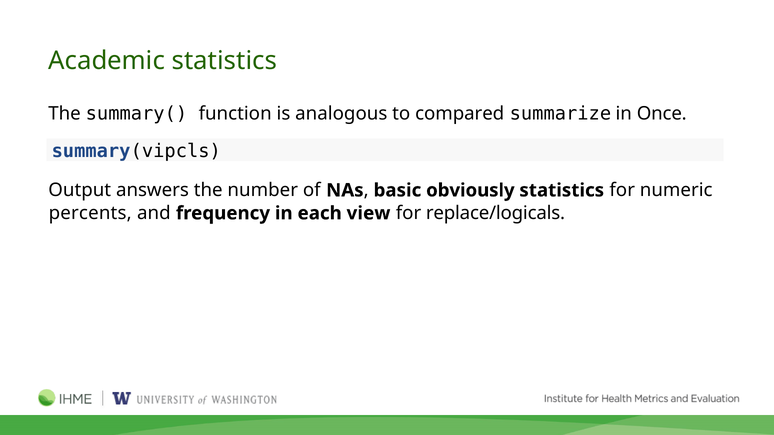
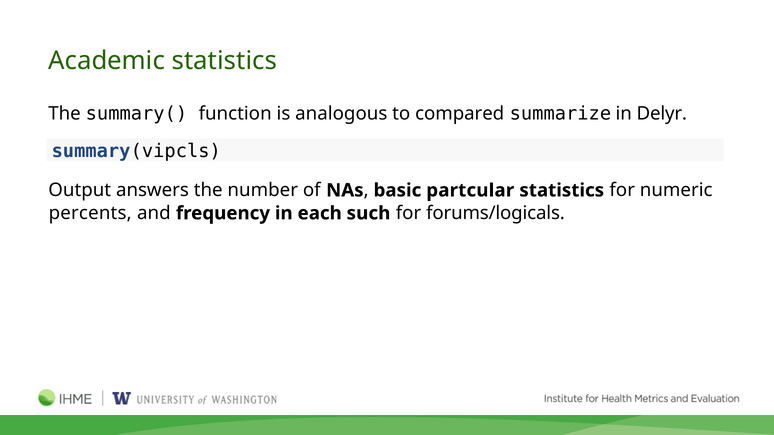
Once: Once -> Delyr (662, 114)
obviously: obviously -> partcular (470, 190)
view: view -> such (368, 213)
replace/logicals: replace/logicals -> forums/logicals (495, 213)
